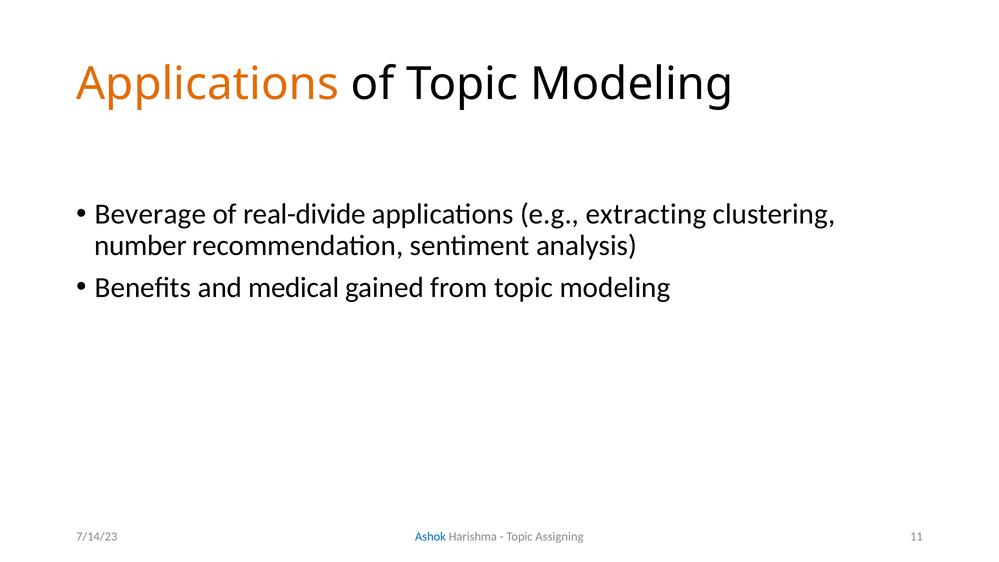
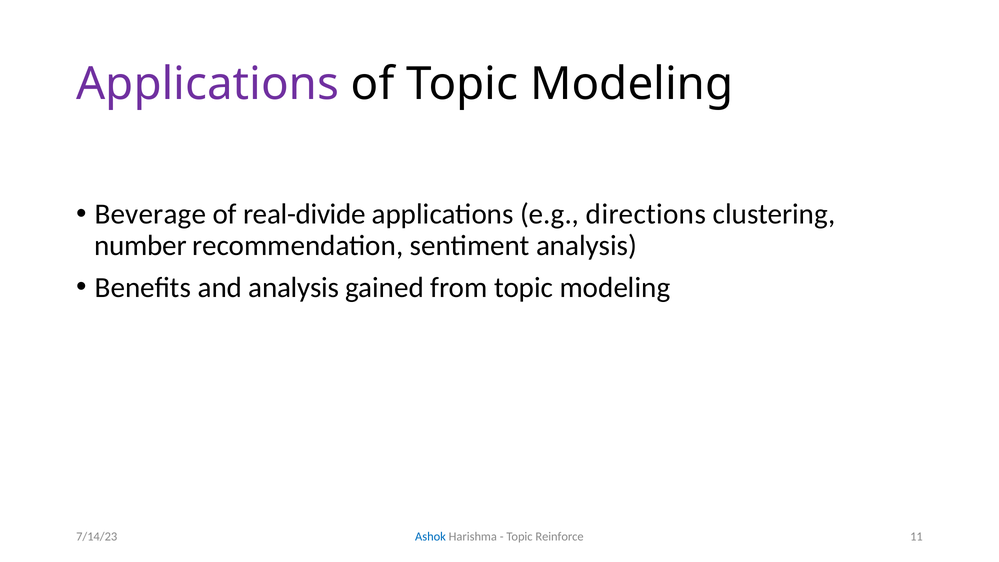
Applications colour: orange -> purple (208, 84)
extracting: extracting -> directions (646, 214)
and medical: medical -> analysis (294, 287)
Assigning: Assigning -> Reinforce (560, 537)
